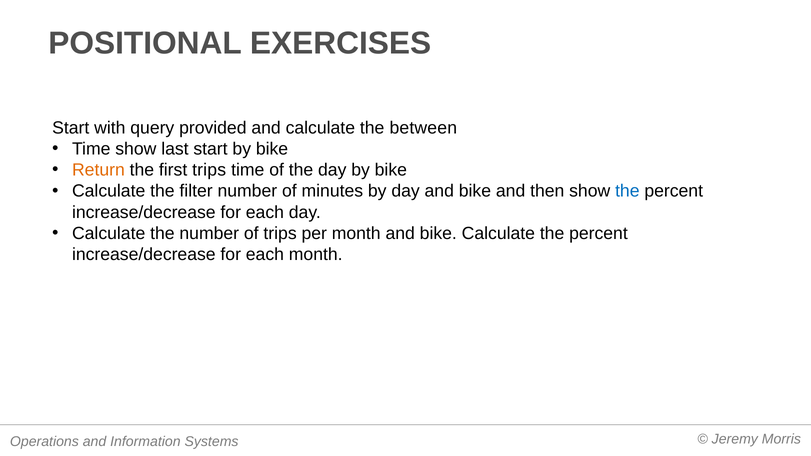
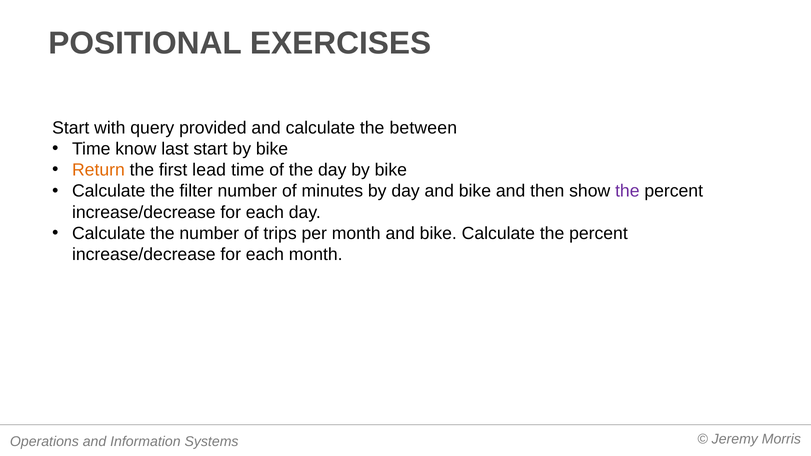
Time show: show -> know (136, 149)
first trips: trips -> lead (209, 170)
the colour: blue -> purple (627, 191)
